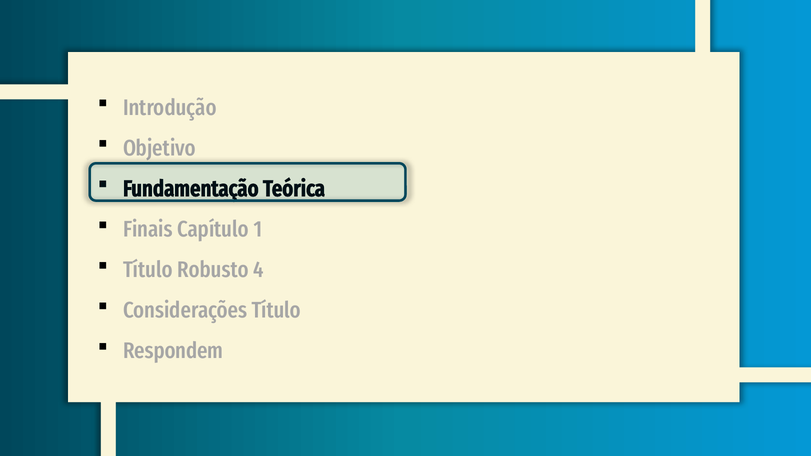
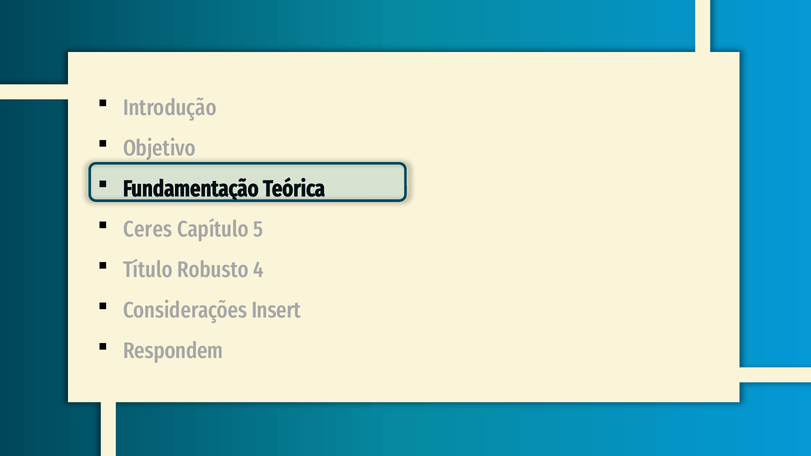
Finais: Finais -> Ceres (148, 229)
1: 1 -> 5 (258, 229)
Considerações Título: Título -> Insert (276, 310)
